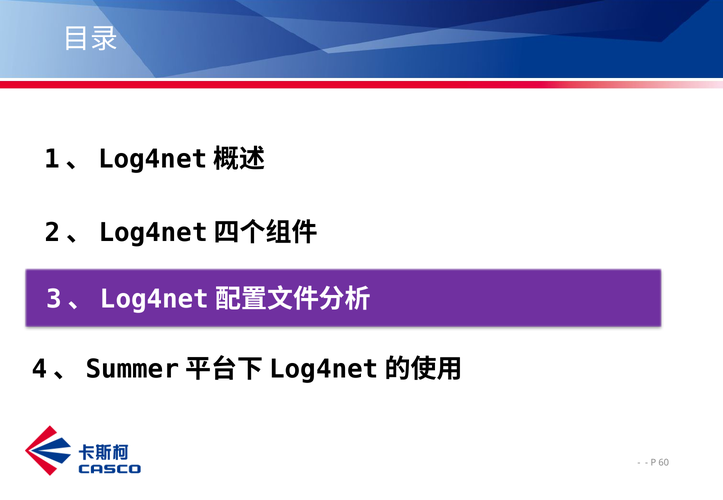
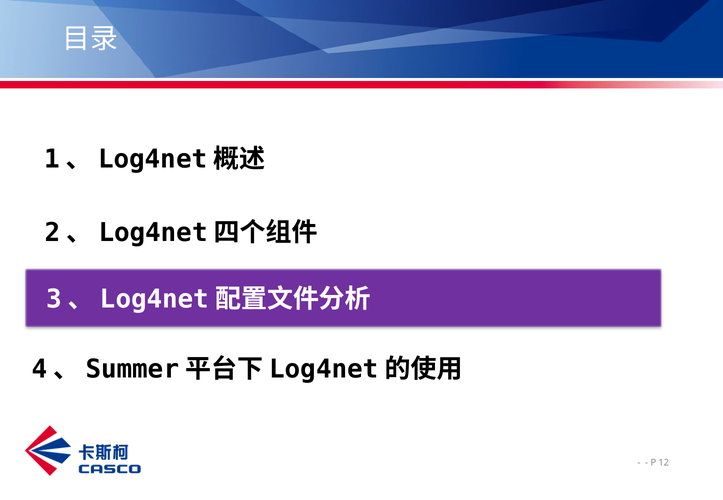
60: 60 -> 12 (664, 463)
